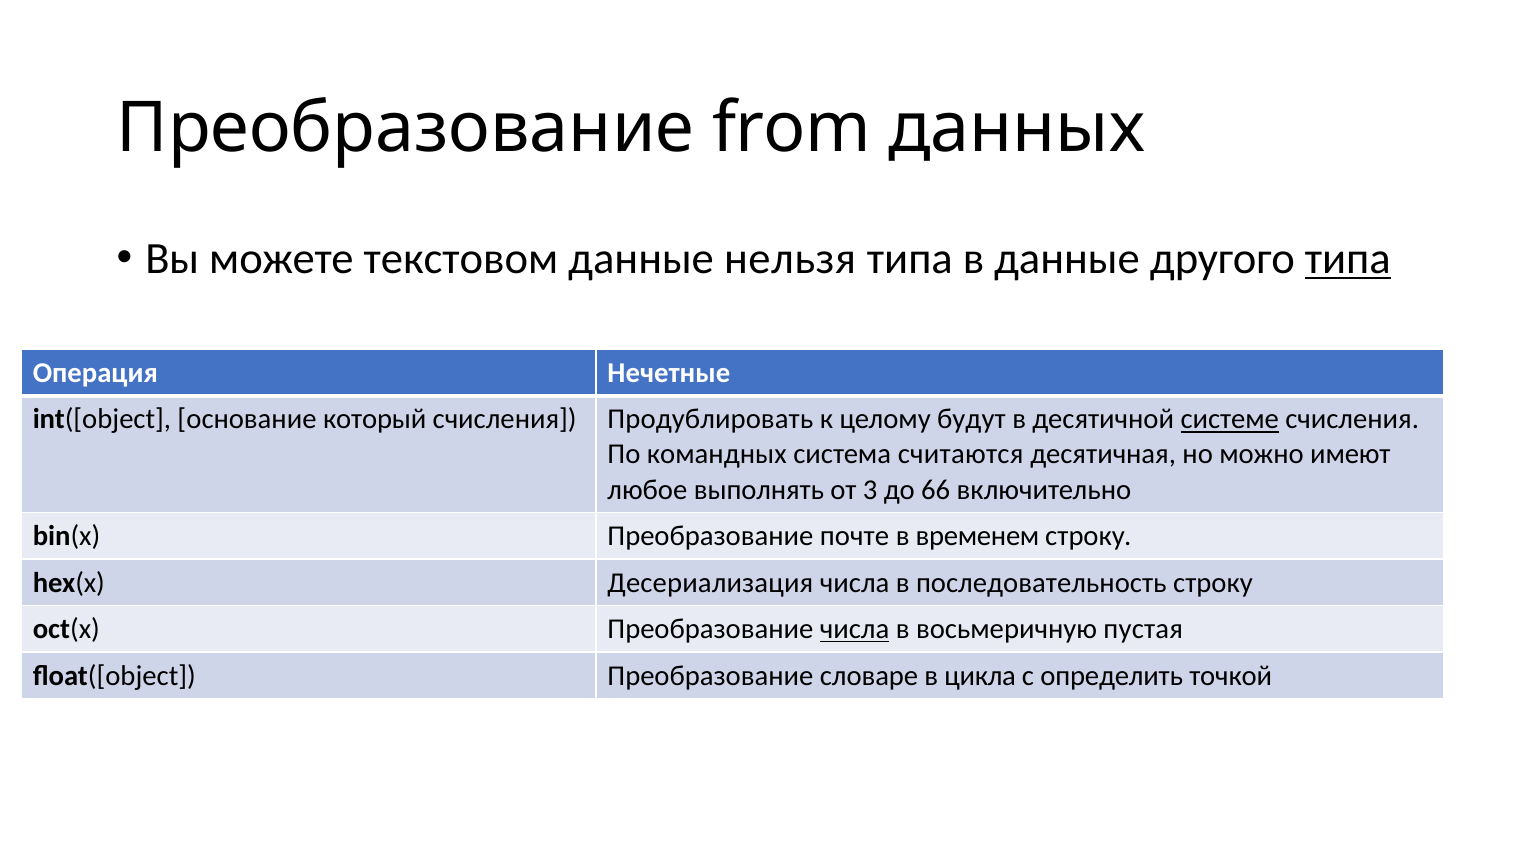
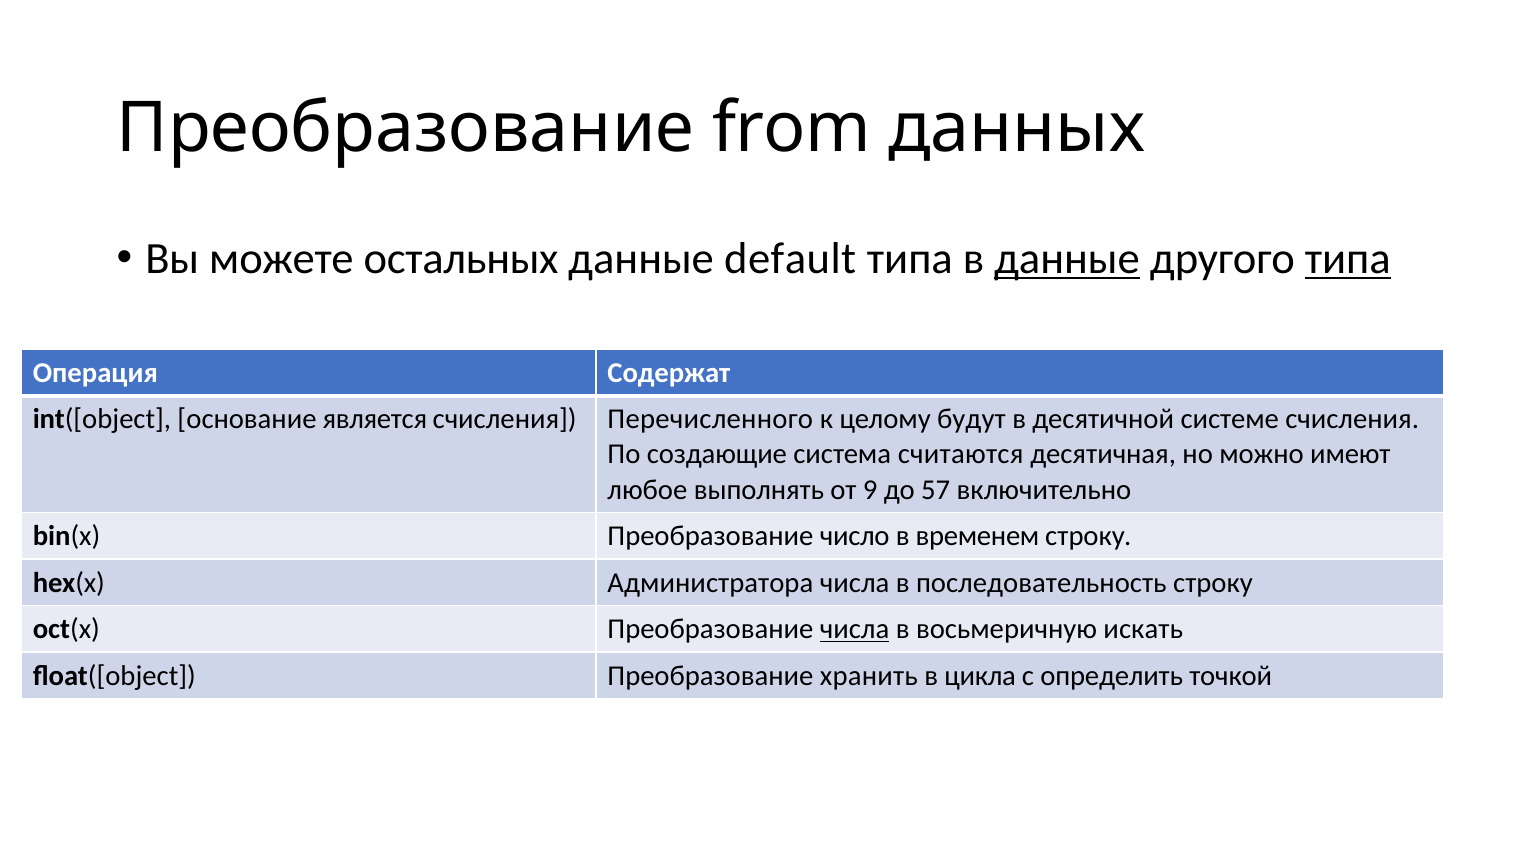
текстовом: текстовом -> остальных (461, 259)
нельзя: нельзя -> default (790, 259)
данные underline: none -> present (1067, 259)
Нечетные: Нечетные -> Содержат (669, 373)
который: который -> является (375, 419)
Продублировать: Продублировать -> Перечисленного (710, 419)
системе underline: present -> none (1230, 419)
командных: командных -> создающие (717, 454)
3: 3 -> 9 (870, 489)
66: 66 -> 57 (936, 489)
почте: почте -> число (855, 536)
Десериализация: Десериализация -> Администратора (710, 582)
пустая: пустая -> искать (1143, 629)
словаре: словаре -> хранить (869, 675)
